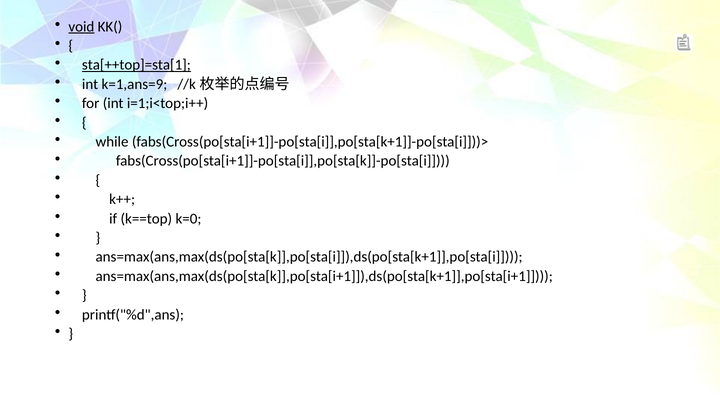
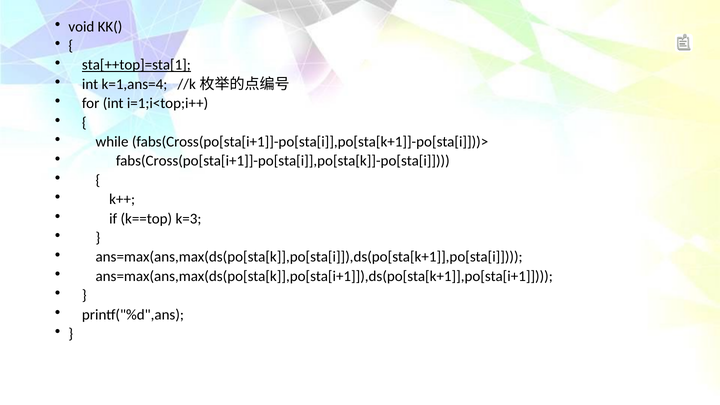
void underline: present -> none (81, 27)
k=1,ans=9: k=1,ans=9 -> k=1,ans=4 (134, 84)
k=0: k=0 -> k=3 (188, 219)
